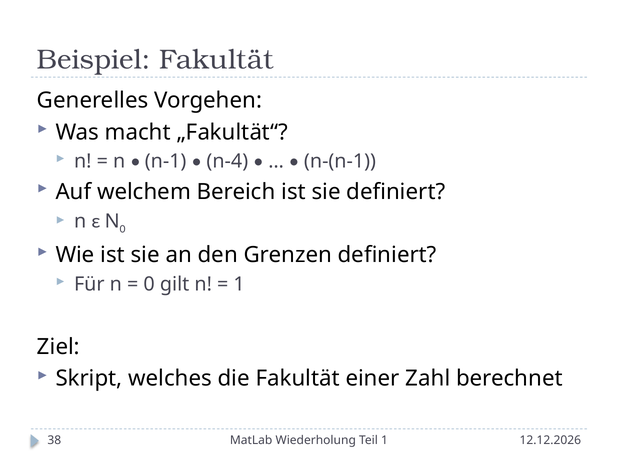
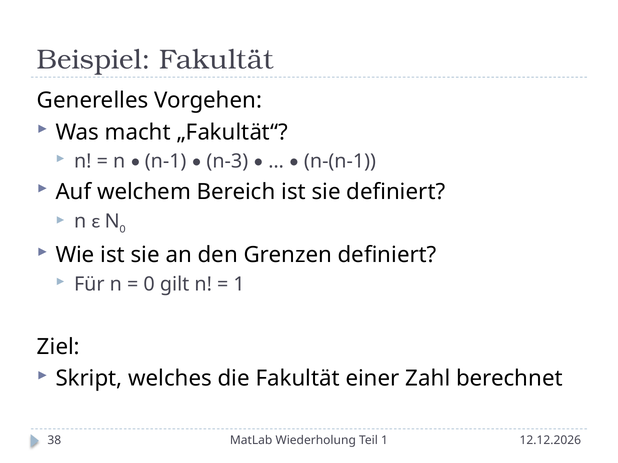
n-4: n-4 -> n-3 (227, 162)
